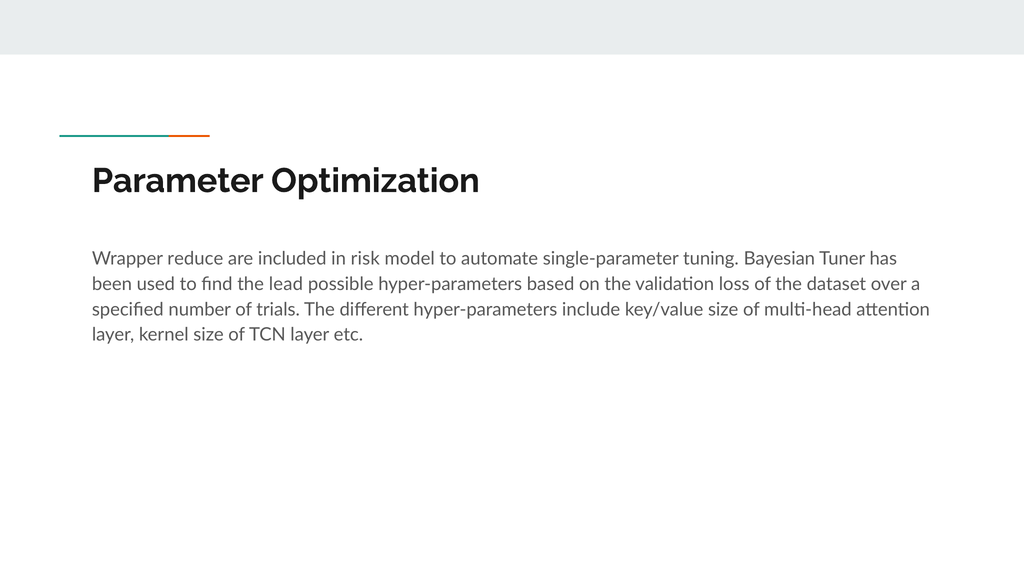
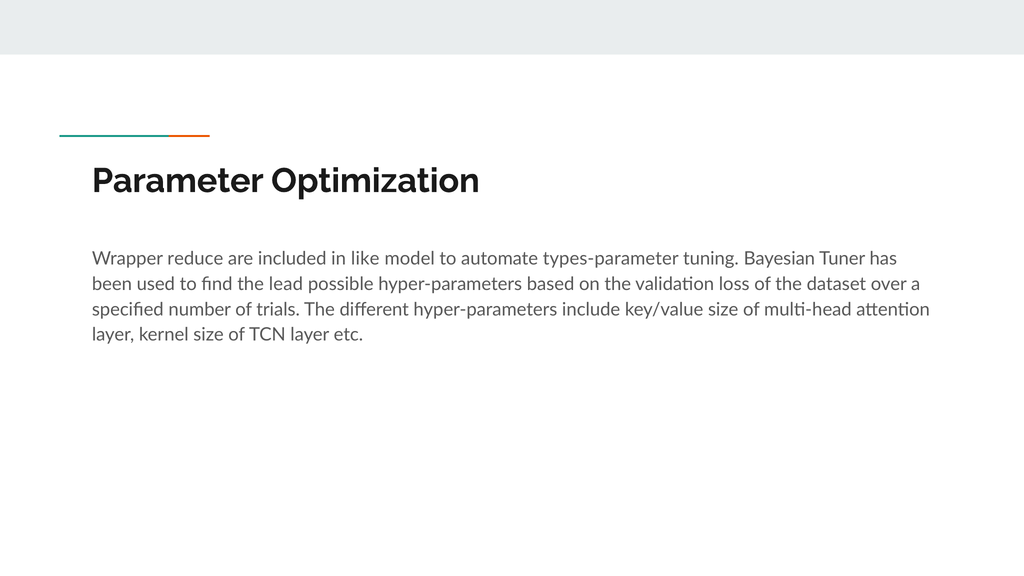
risk: risk -> like (365, 259)
single-parameter: single-parameter -> types-parameter (611, 259)
